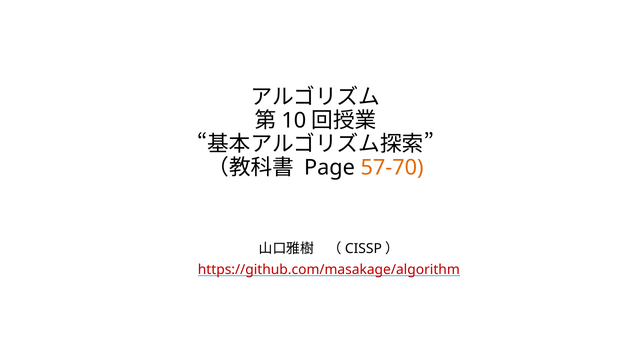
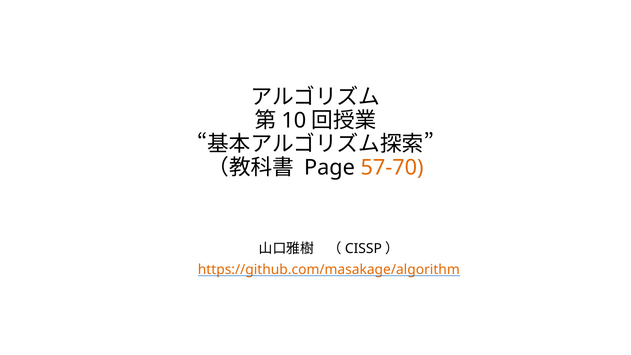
https://github.com/masakage/algorithm colour: red -> orange (329, 270)
